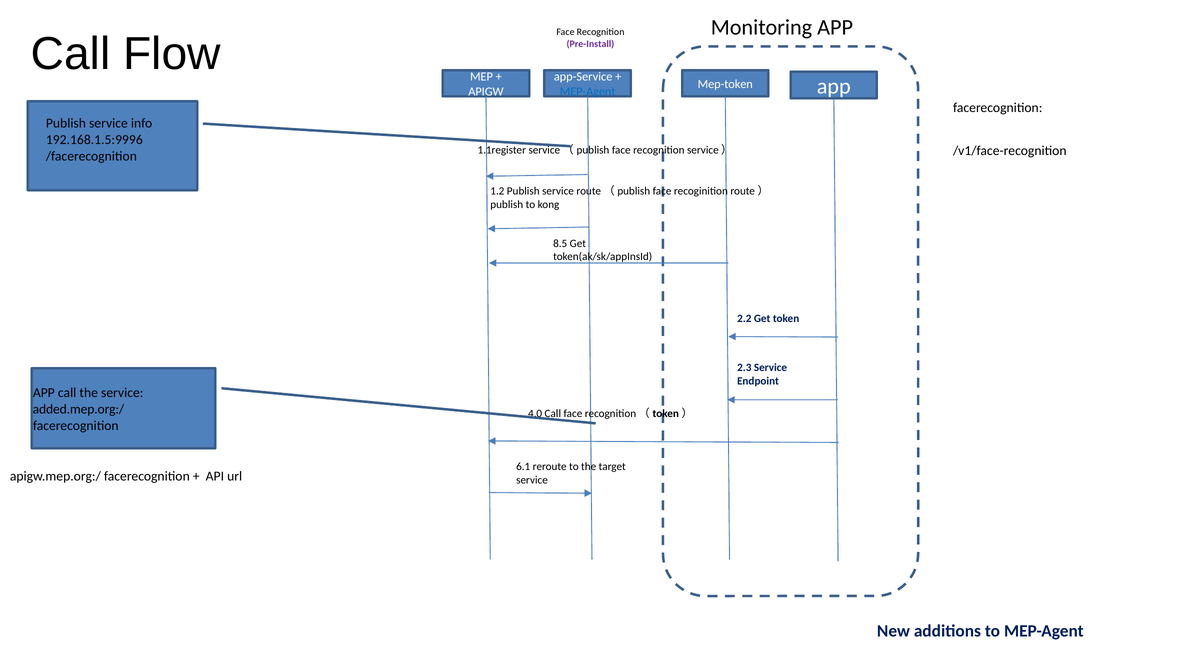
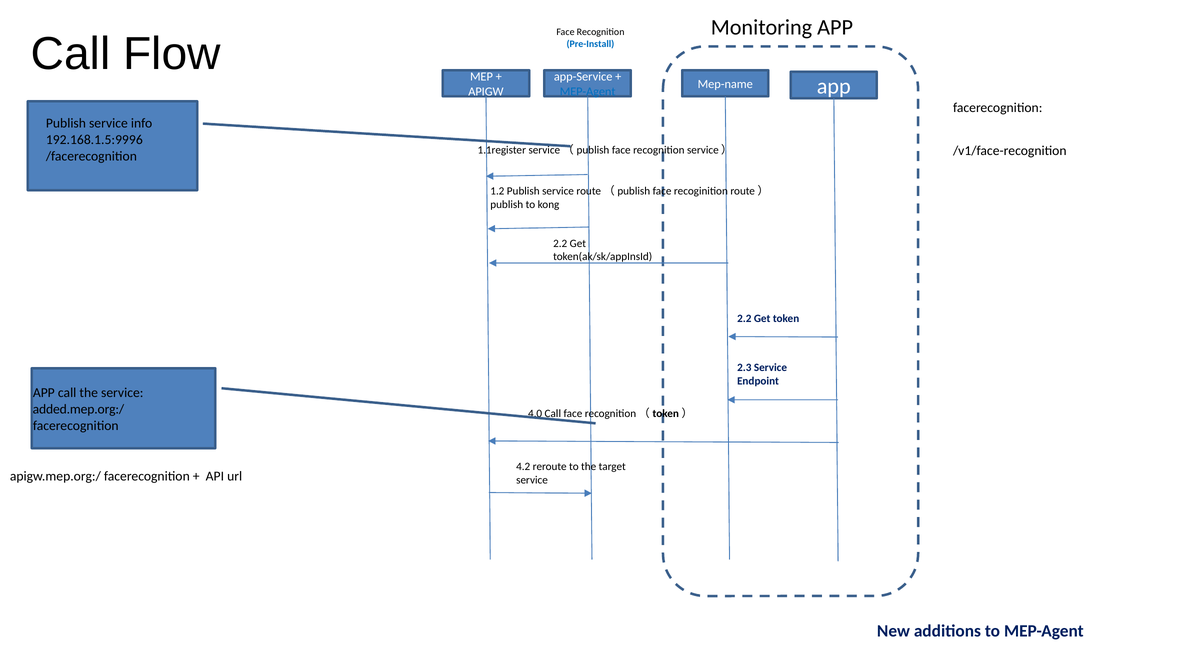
Pre-Install colour: purple -> blue (590, 44)
Mep-token: Mep-token -> Mep-name (725, 84)
8.5: 8.5 -> 2.2 (560, 243)
6.1: 6.1 -> 4.2 (523, 466)
